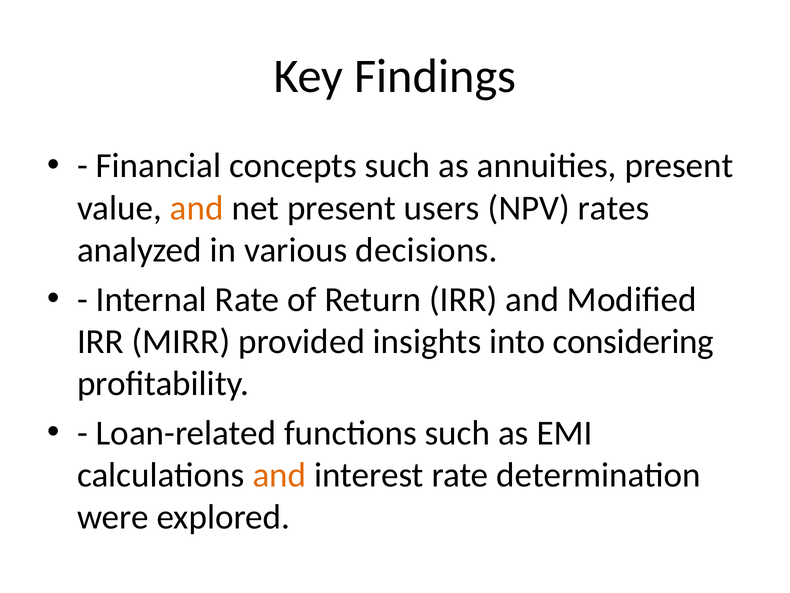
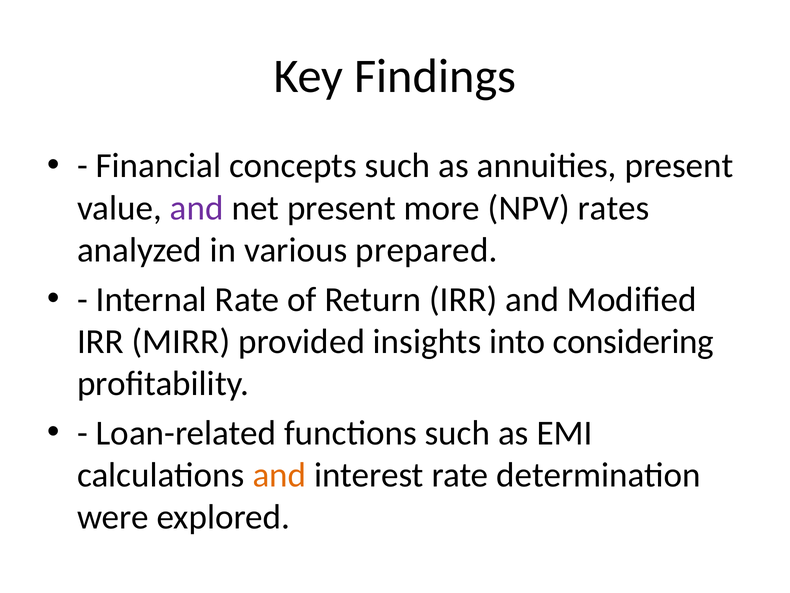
and colour: orange -> purple (197, 208)
users: users -> more (442, 208)
decisions: decisions -> prepared (427, 250)
